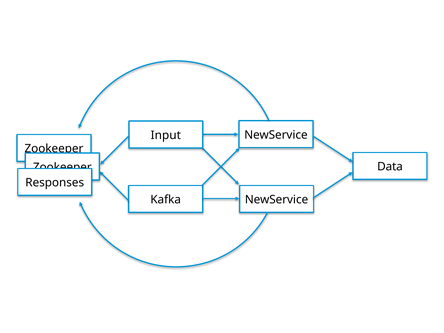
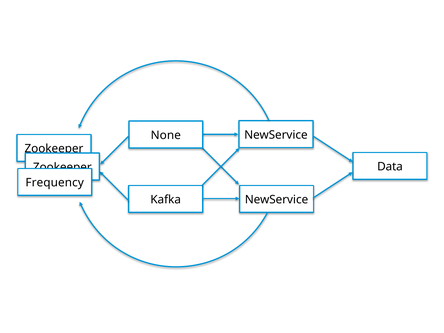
Input: Input -> None (166, 135)
Responses: Responses -> Frequency (55, 183)
